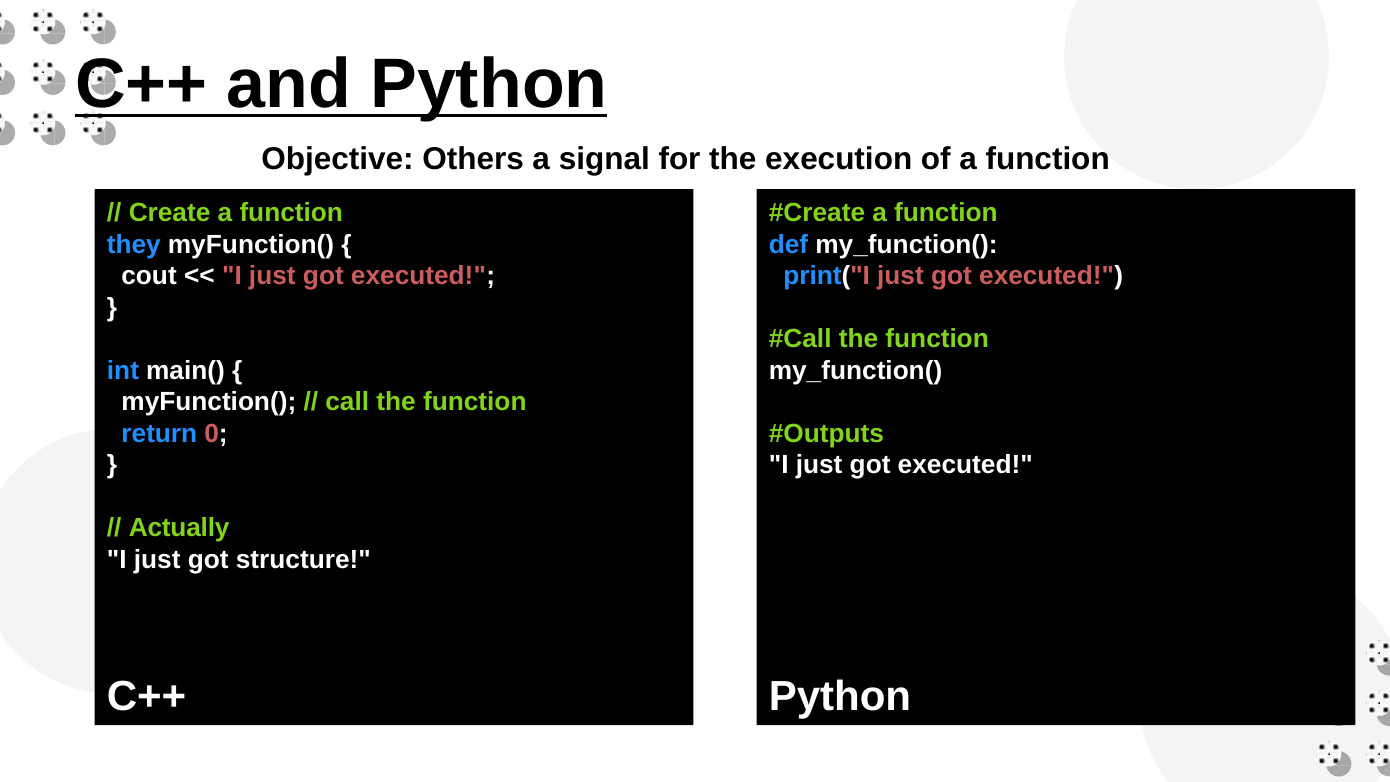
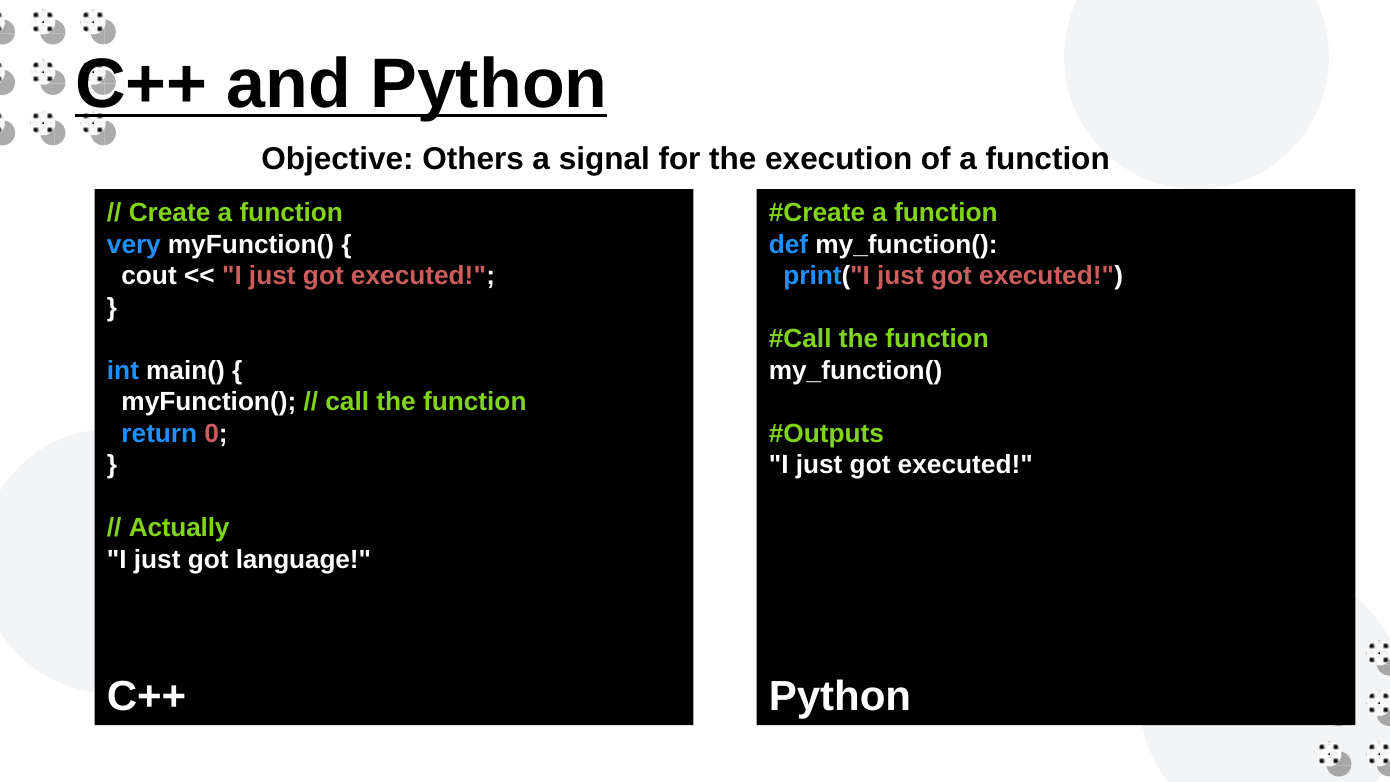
they: they -> very (134, 244)
structure: structure -> language (303, 560)
